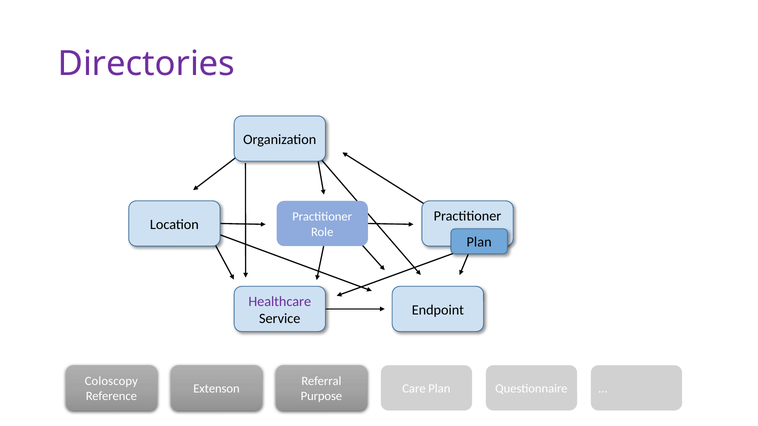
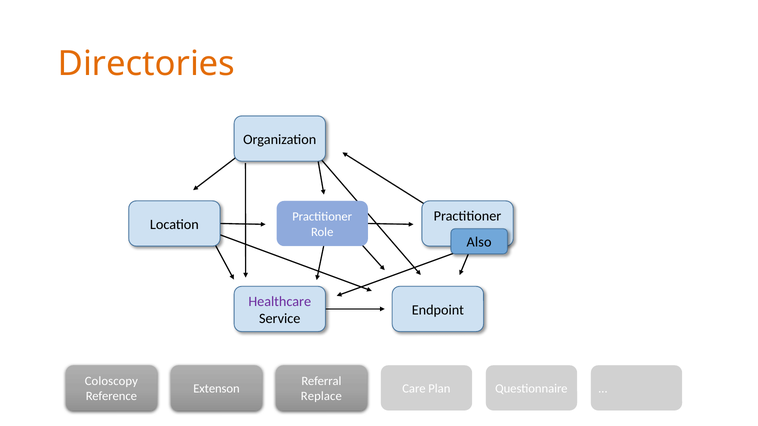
Directories colour: purple -> orange (146, 64)
Plan: Plan -> Also (479, 242)
Purpose: Purpose -> Replace (321, 397)
